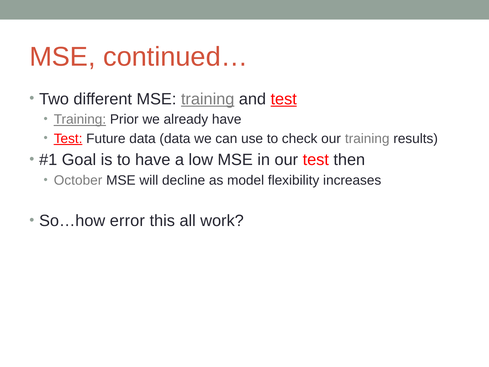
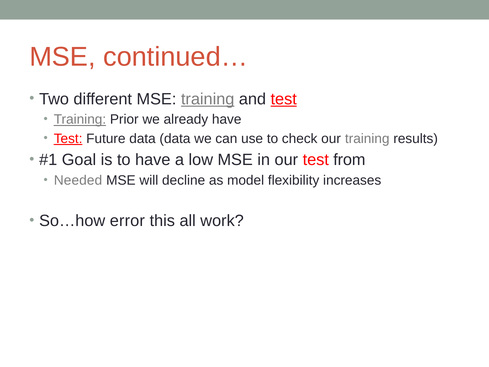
then: then -> from (349, 160)
October: October -> Needed (78, 180)
